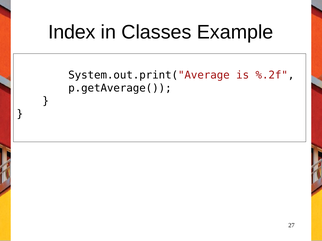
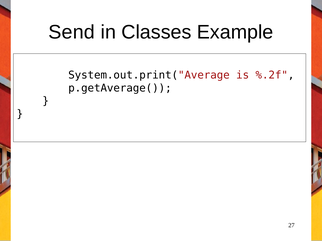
Index: Index -> Send (72, 32)
